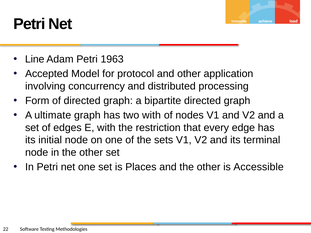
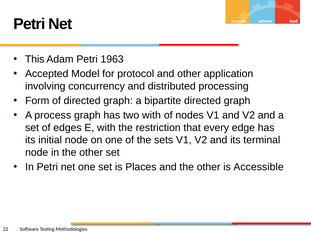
Line: Line -> This (35, 59)
ultimate: ultimate -> process (53, 115)
